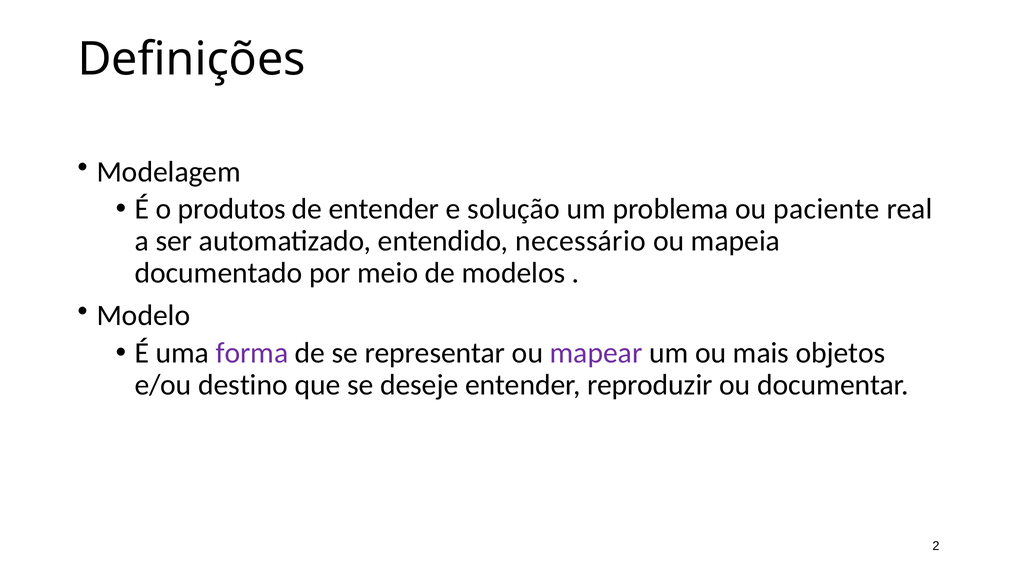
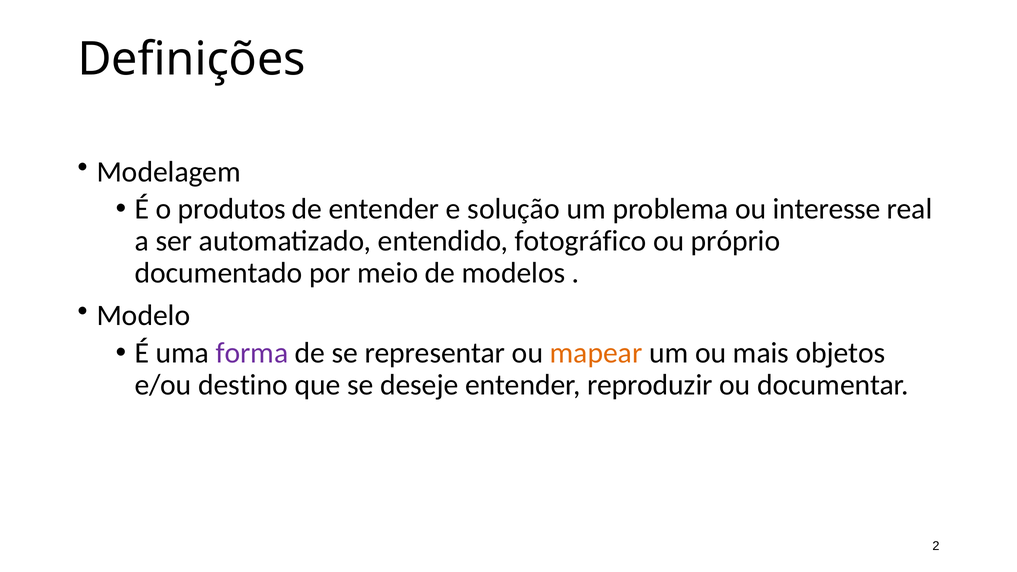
paciente: paciente -> interesse (827, 209)
necessário: necessário -> fotográfico (581, 241)
mapeia: mapeia -> próprio (736, 241)
mapear colour: purple -> orange (596, 353)
